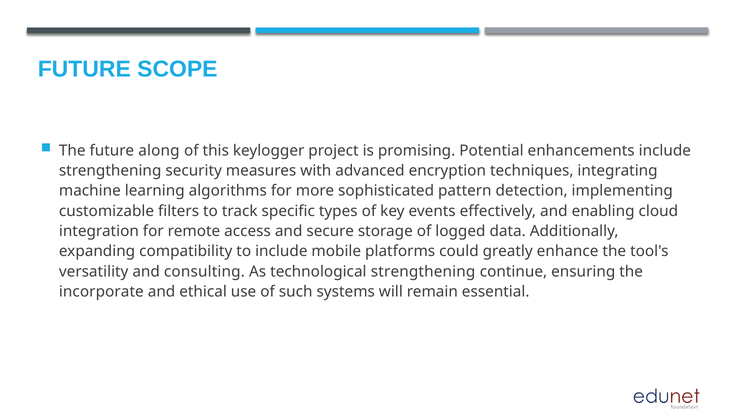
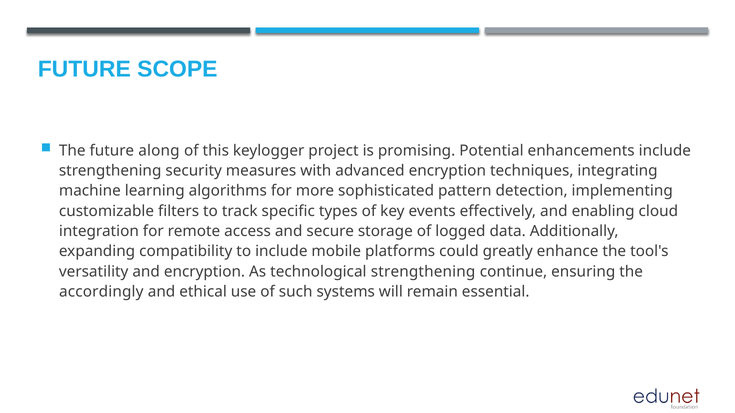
and consulting: consulting -> encryption (205, 272)
incorporate: incorporate -> accordingly (101, 292)
